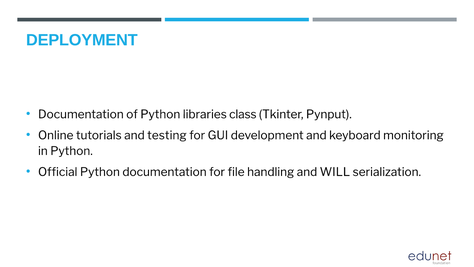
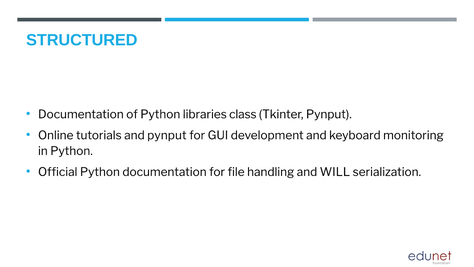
DEPLOYMENT: DEPLOYMENT -> STRUCTURED (82, 40)
and testing: testing -> pynput (167, 135)
